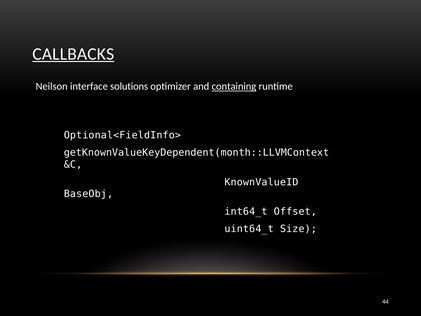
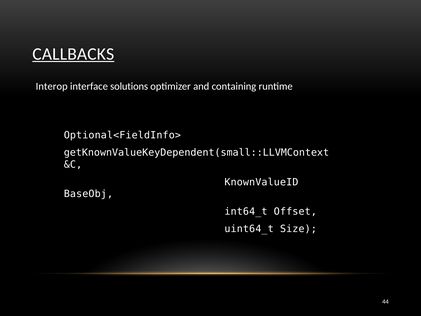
Neilson: Neilson -> Interop (52, 86)
containing underline: present -> none (234, 86)
getKnownValueKeyDependent(month::LLVMContext: getKnownValueKeyDependent(month::LLVMContext -> getKnownValueKeyDependent(small::LLVMContext (196, 153)
